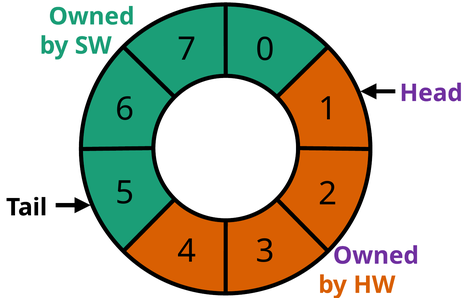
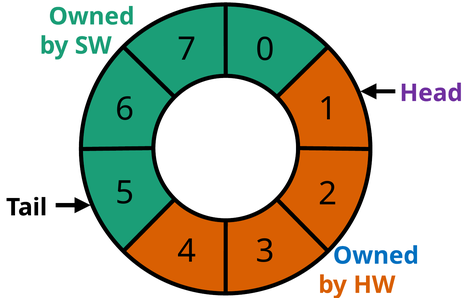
Owned colour: purple -> blue (376, 256)
